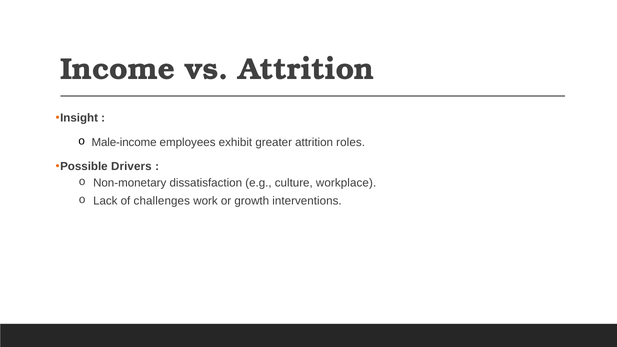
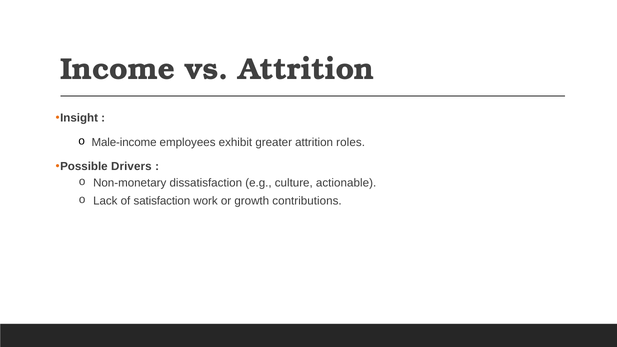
workplace: workplace -> actionable (346, 183)
challenges: challenges -> satisfaction (162, 201)
interventions: interventions -> contributions (307, 201)
